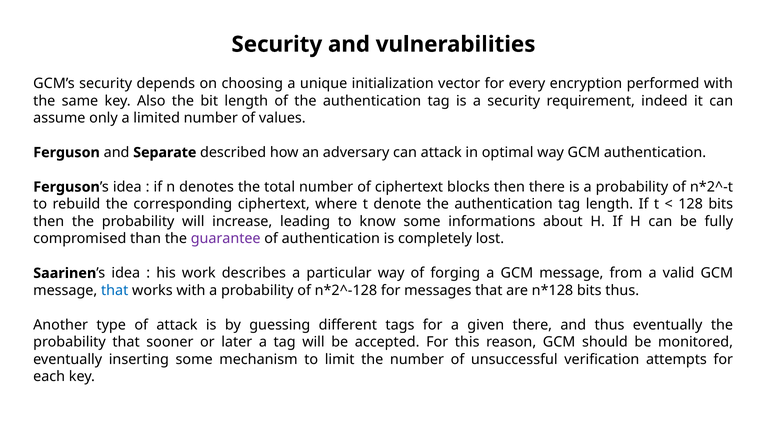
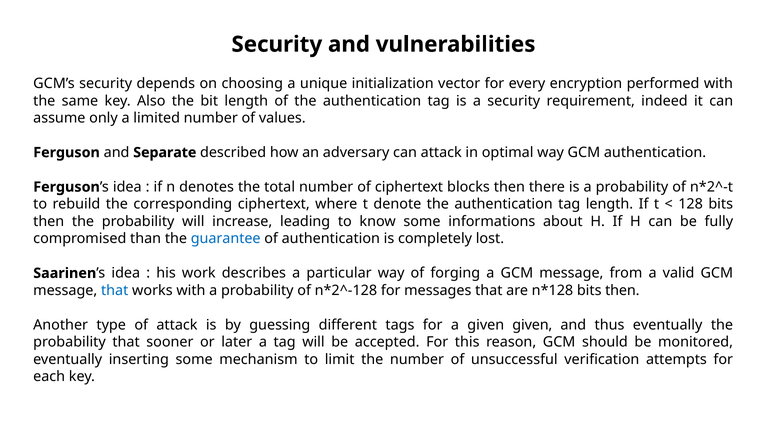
guarantee colour: purple -> blue (226, 239)
thus: thus -> then (622, 291)
given there: there -> given (532, 325)
